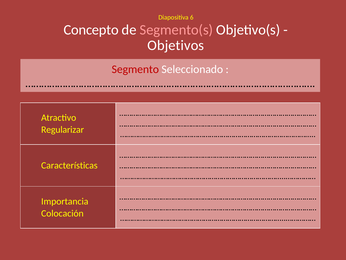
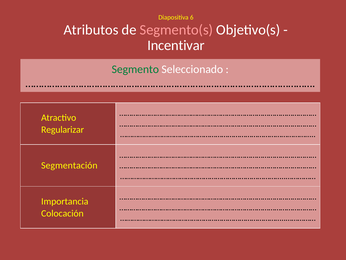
Concepto: Concepto -> Atributos (91, 30)
Objetivos: Objetivos -> Incentivar (176, 45)
Segmento colour: red -> green (135, 69)
Características: Características -> Segmentación (69, 165)
